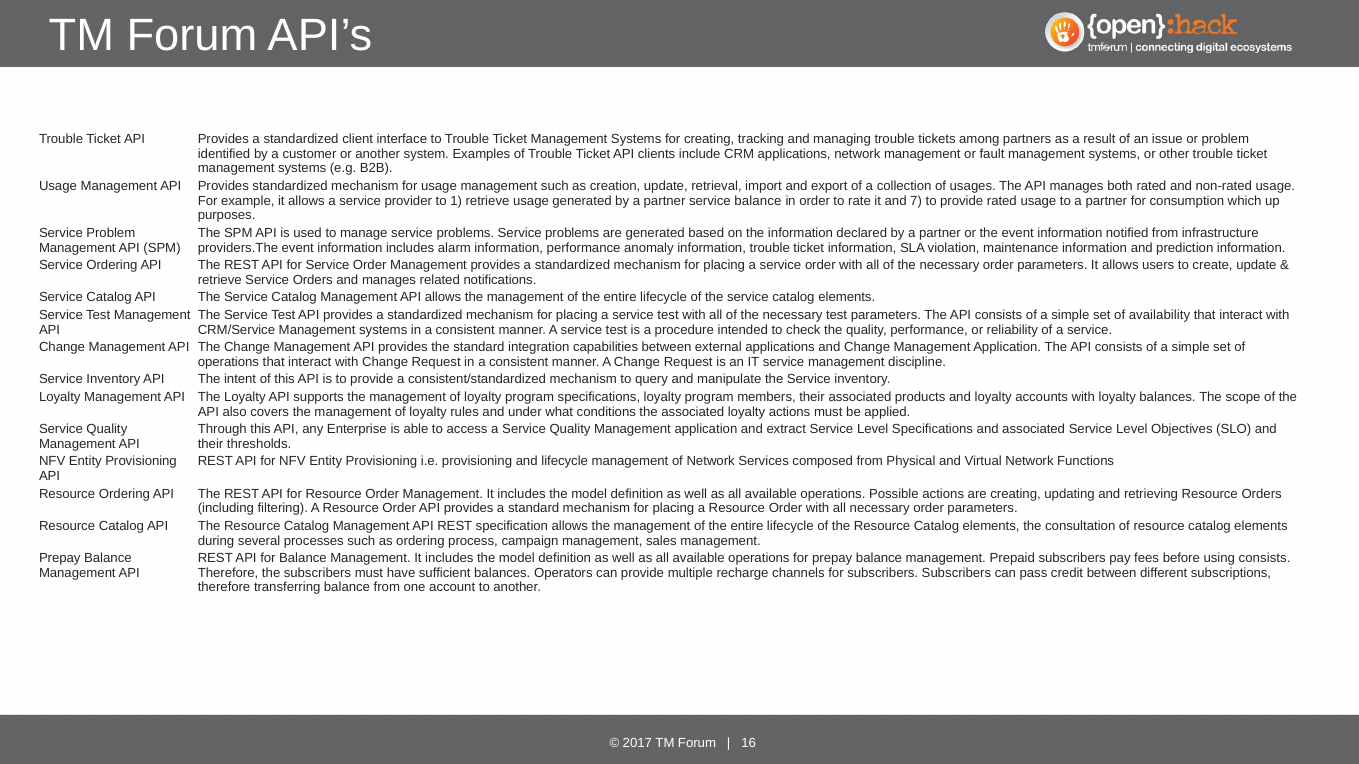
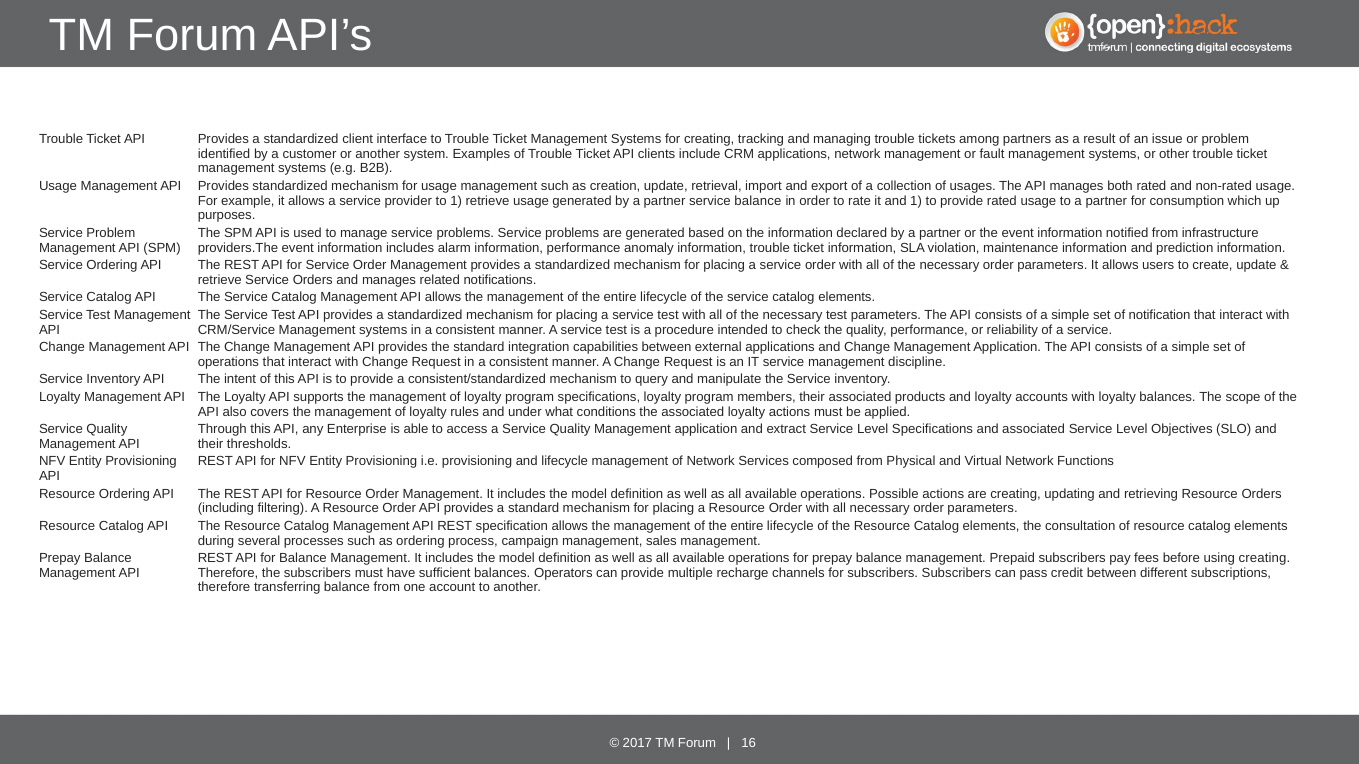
and 7: 7 -> 1 (916, 201)
availability: availability -> notification (1160, 315)
using consists: consists -> creating (1265, 559)
